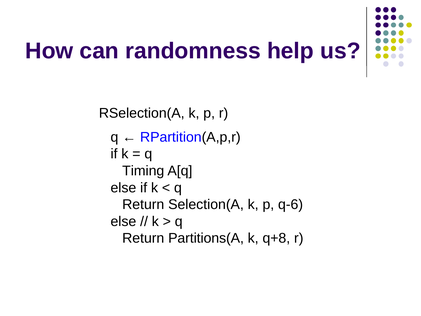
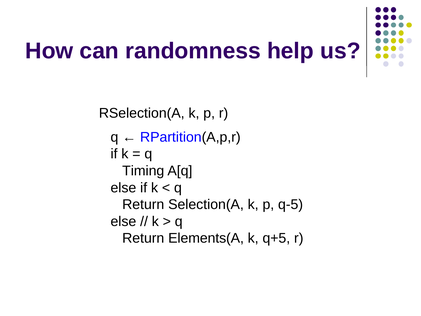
q-6: q-6 -> q-5 (291, 204)
Partitions(A: Partitions(A -> Elements(A (206, 238)
q+8: q+8 -> q+5 (276, 238)
